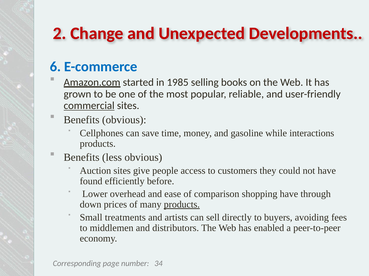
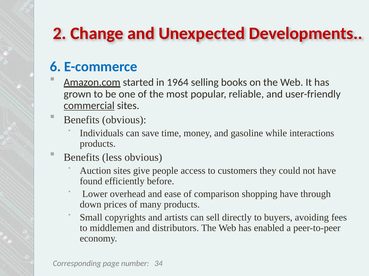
1985: 1985 -> 1964 (178, 82)
Cellphones: Cellphones -> Individuals (102, 133)
products underline: present -> none (182, 205)
treatments: treatments -> copyrights (125, 218)
